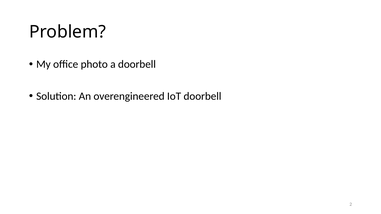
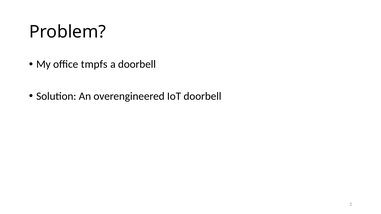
photo: photo -> tmpfs (94, 64)
